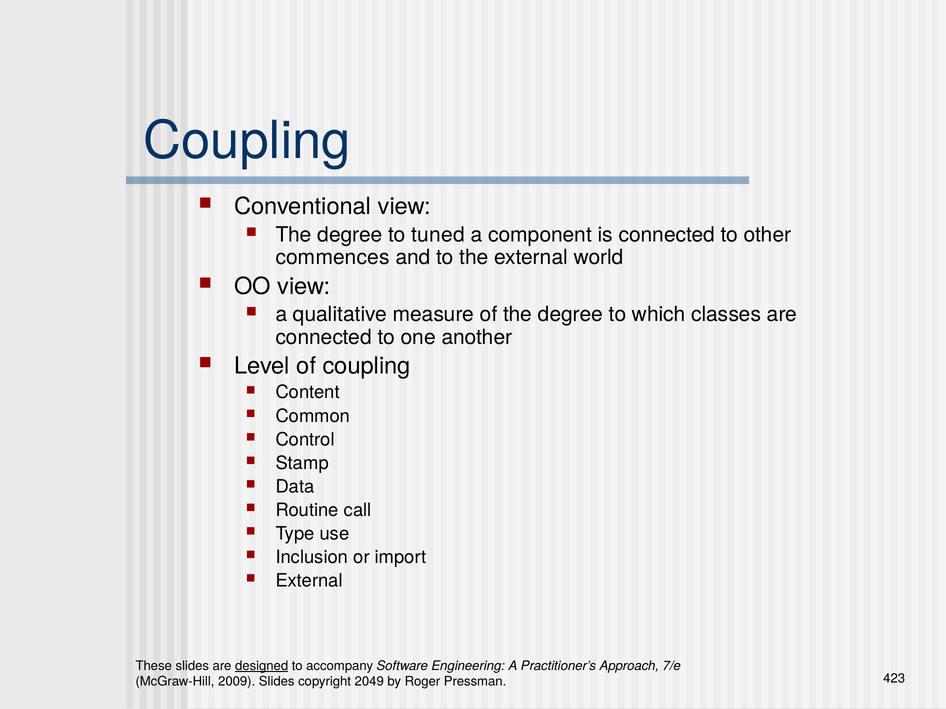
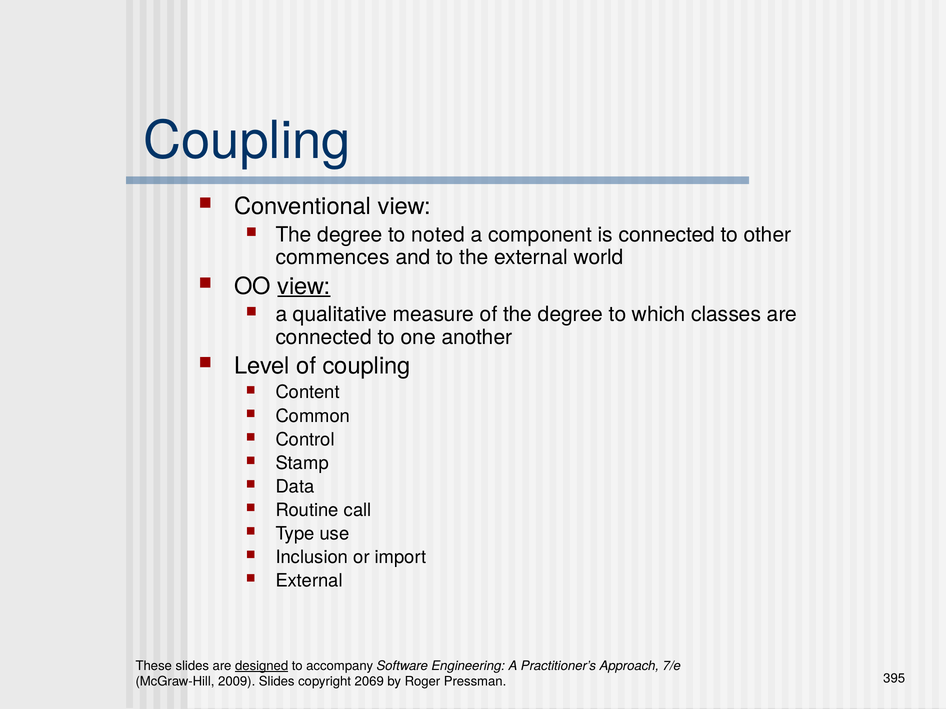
tuned: tuned -> noted (438, 235)
view underline: none -> present (304, 286)
2049: 2049 -> 2069 (369, 682)
423: 423 -> 395 (894, 679)
